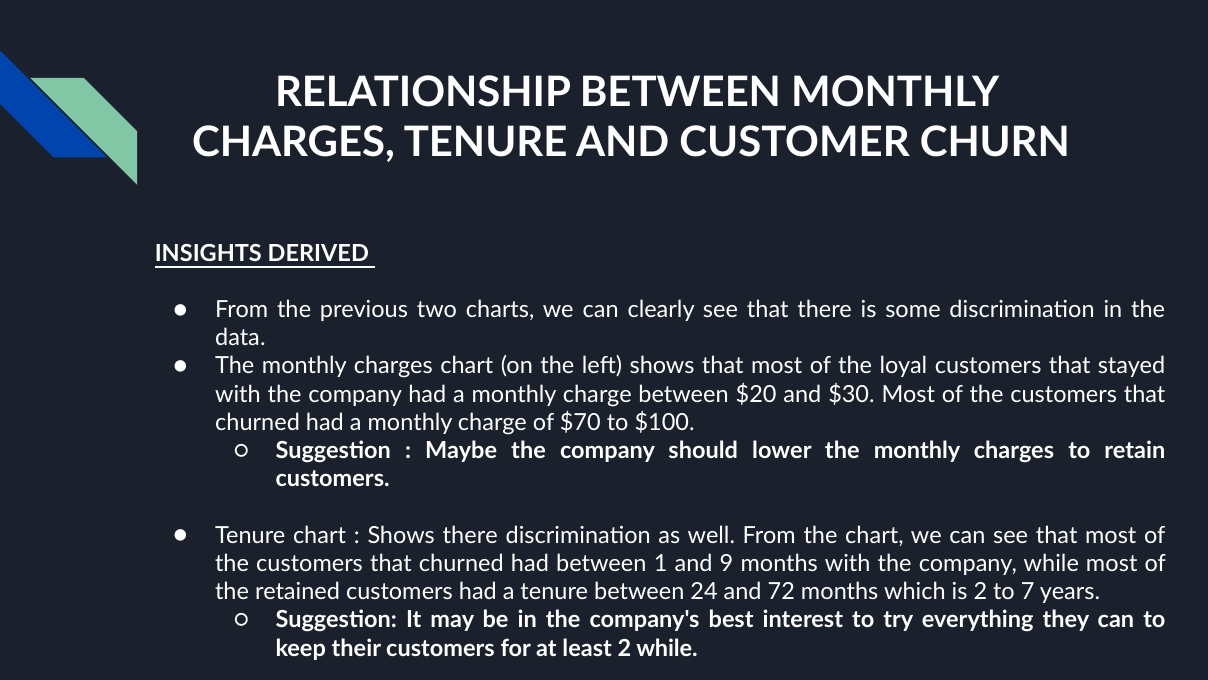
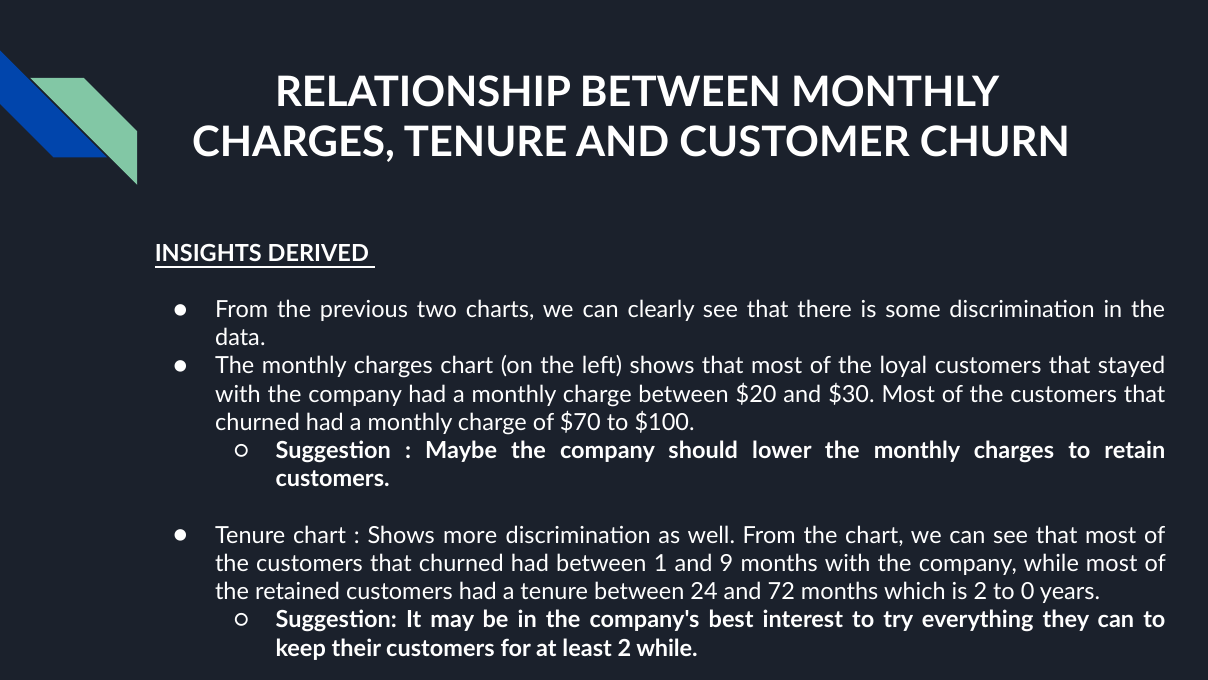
Shows there: there -> more (470, 535)
7: 7 -> 0 (1028, 592)
